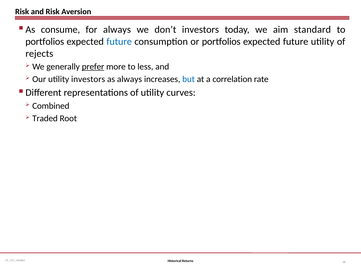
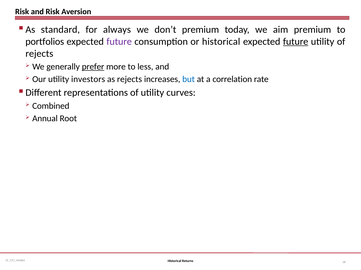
consume: consume -> standard (60, 30)
don’t investors: investors -> premium (200, 30)
aim standard: standard -> premium (313, 30)
future colour: blue -> purple (119, 42)
or portfolios: portfolios -> historical (221, 42)
future underline: none -> present (296, 42)
as always: always -> rejects (129, 79)
Traded: Traded -> Annual (45, 119)
